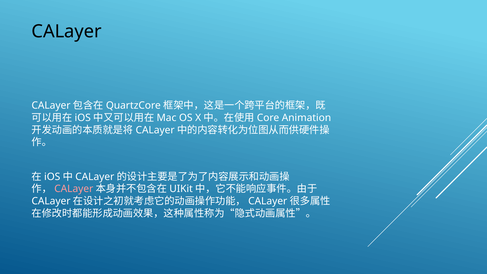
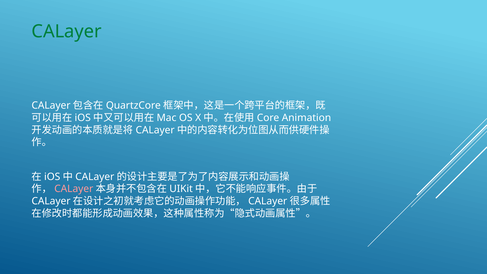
CALayer colour: black -> green (67, 31)
